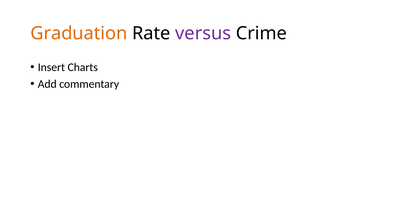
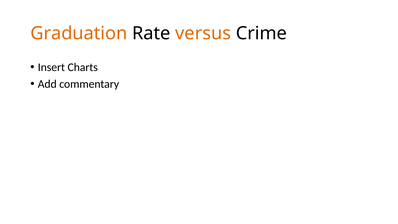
versus colour: purple -> orange (203, 33)
